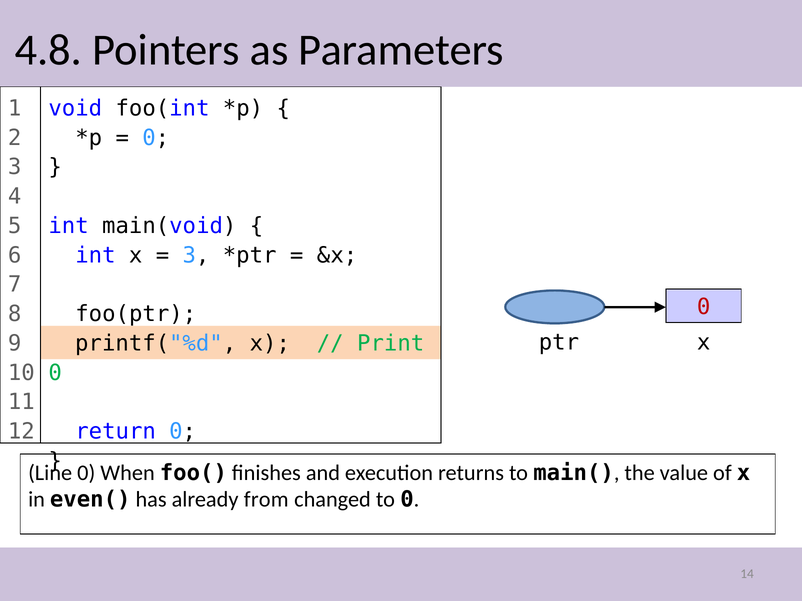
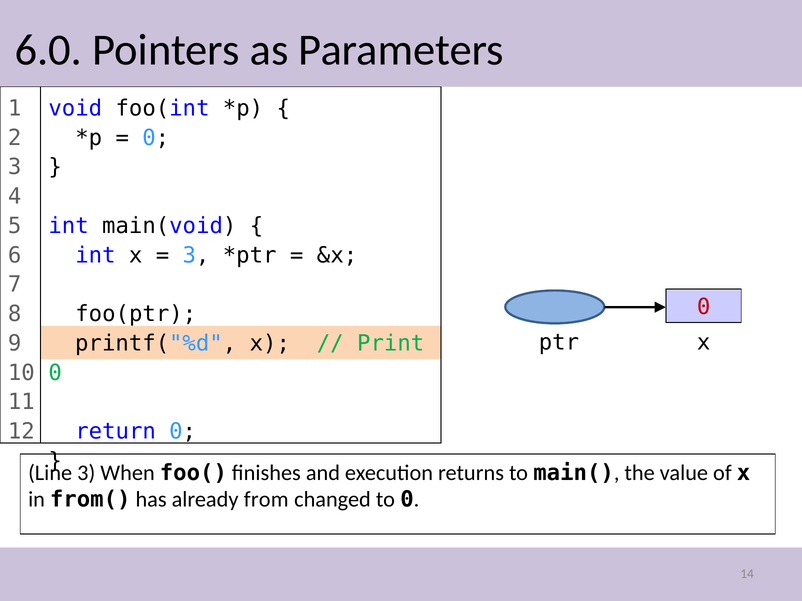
4.8: 4.8 -> 6.0 (48, 50)
0: 0 -> 3 (86, 473)
even(: even( -> from( (90, 500)
